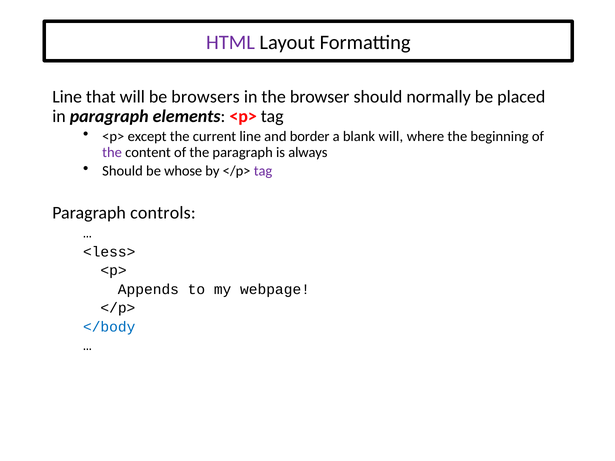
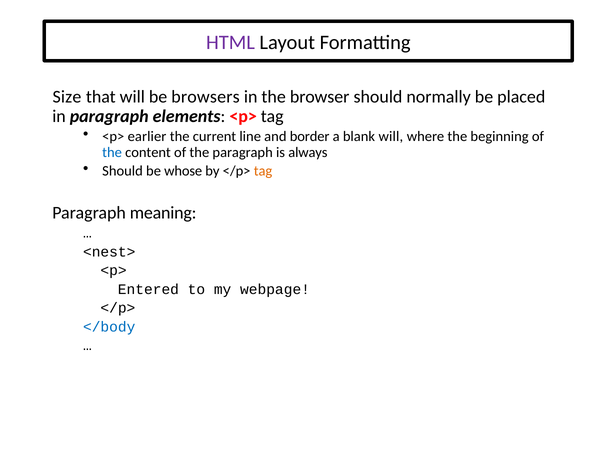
Line: Line -> Size (67, 97)
except: except -> earlier (147, 137)
the colour: purple -> blue (112, 152)
tag colour: purple -> orange (263, 171)
controls: controls -> meaning (163, 213)
<less>: <less> -> <nest> (109, 252)
Appends: Appends -> Entered (148, 290)
